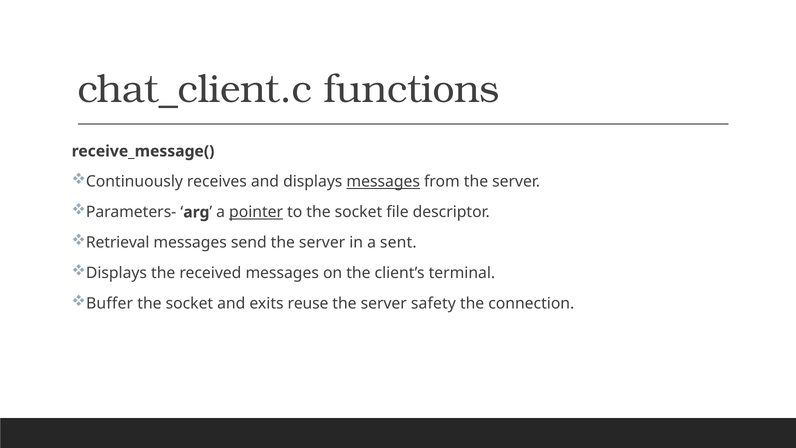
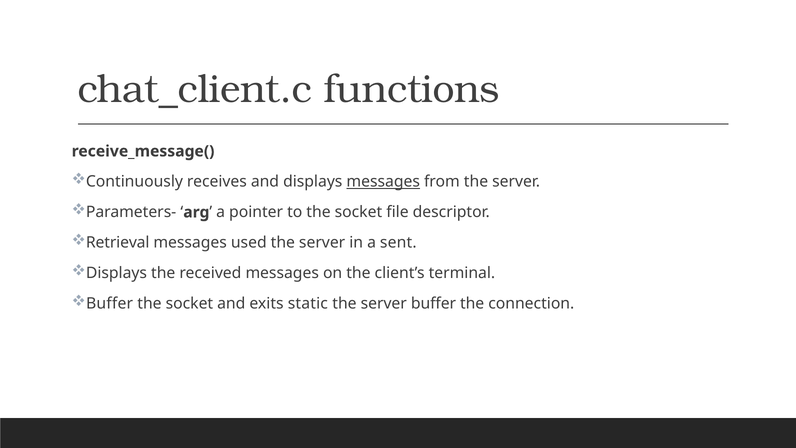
pointer underline: present -> none (256, 212)
send: send -> used (249, 243)
reuse: reuse -> static (308, 304)
server safety: safety -> buffer (433, 304)
